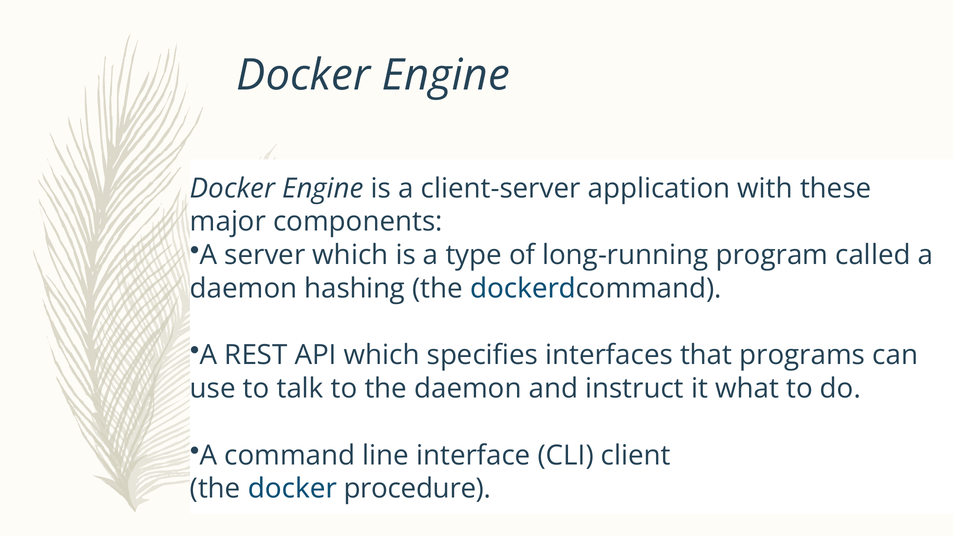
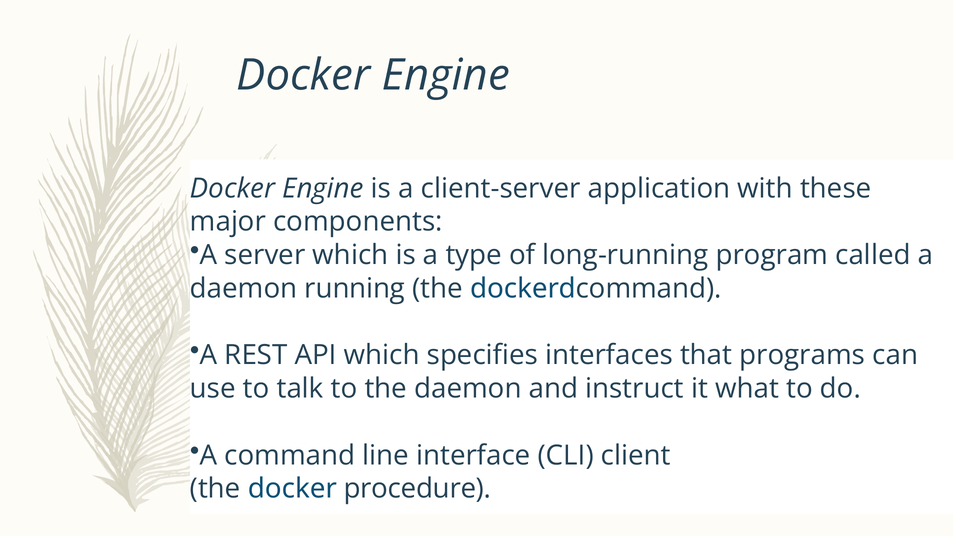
hashing: hashing -> running (355, 289)
